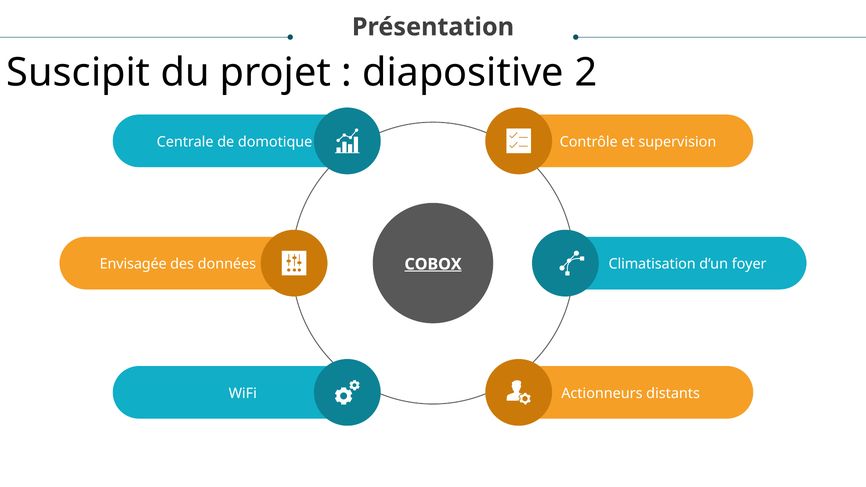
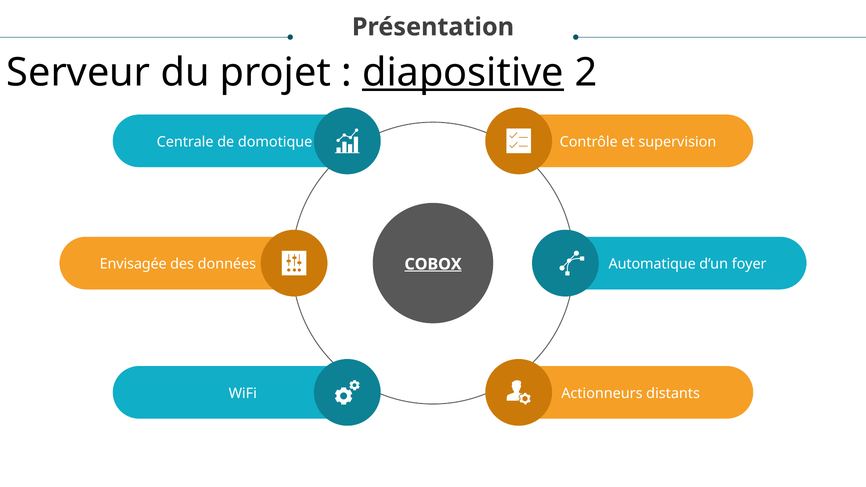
Suscipit: Suscipit -> Serveur (78, 73)
diapositive underline: none -> present (463, 73)
Climatisation: Climatisation -> Automatique (652, 264)
